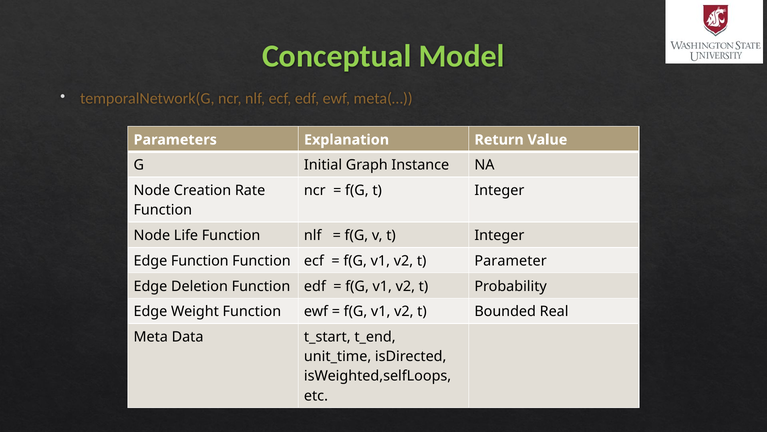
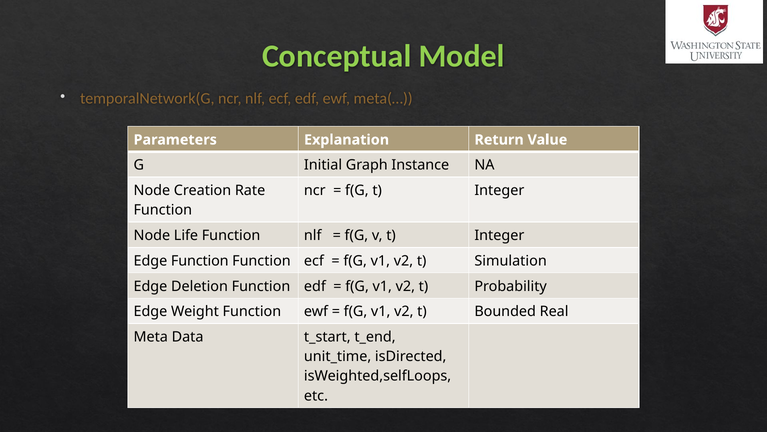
Parameter: Parameter -> Simulation (511, 261)
